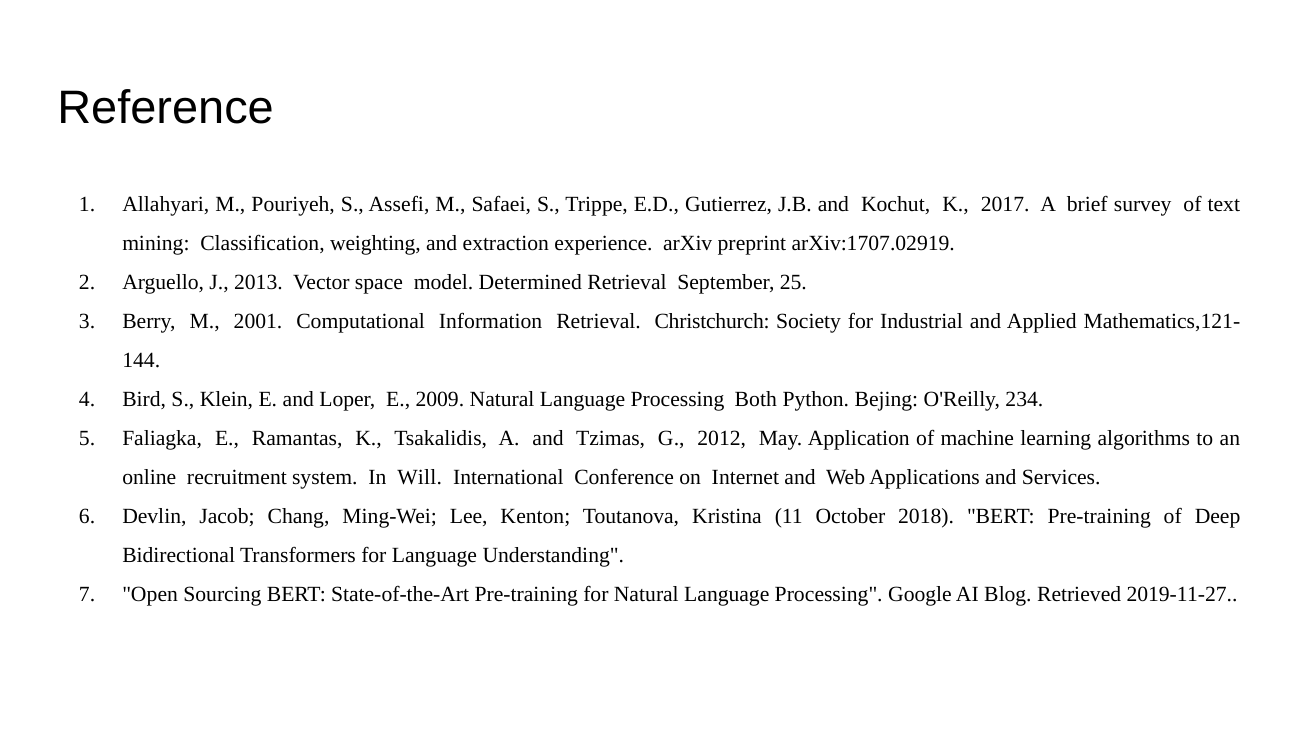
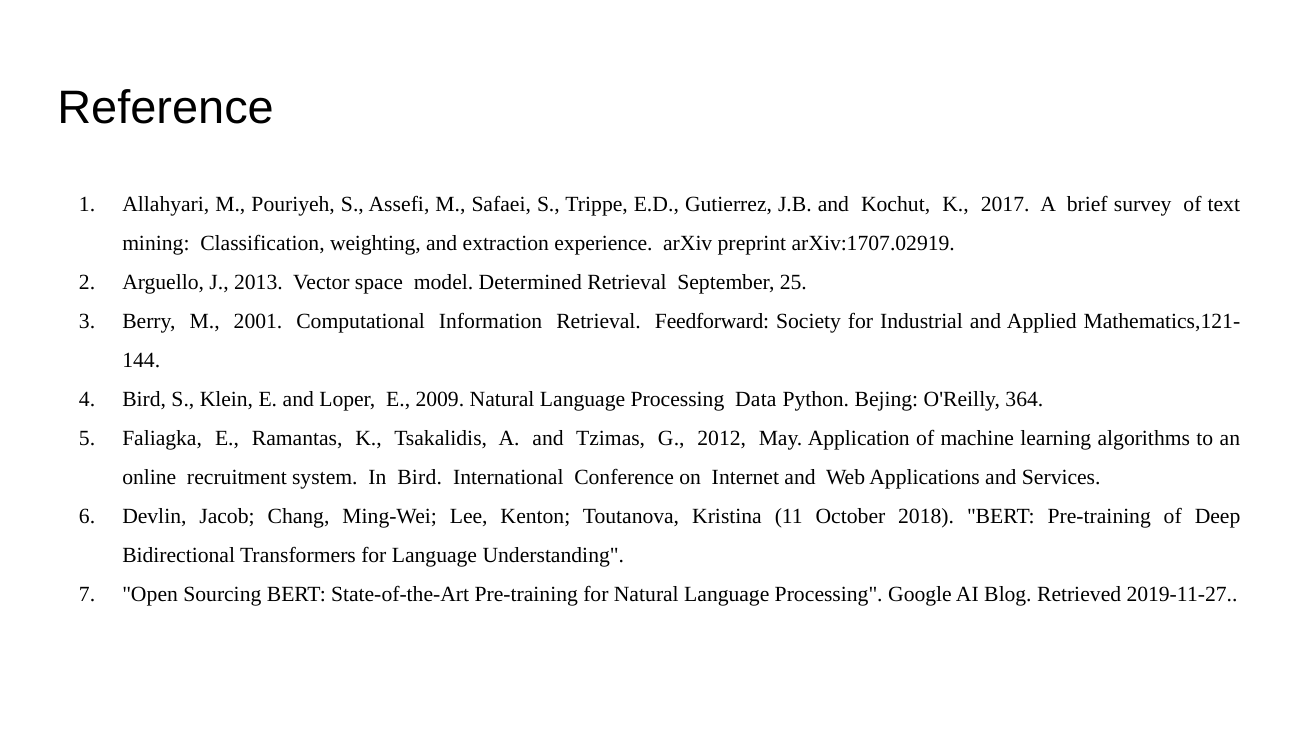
Christchurch: Christchurch -> Feedforward (712, 321)
Both: Both -> Data (756, 399)
234: 234 -> 364 (1024, 399)
In Will: Will -> Bird (420, 477)
